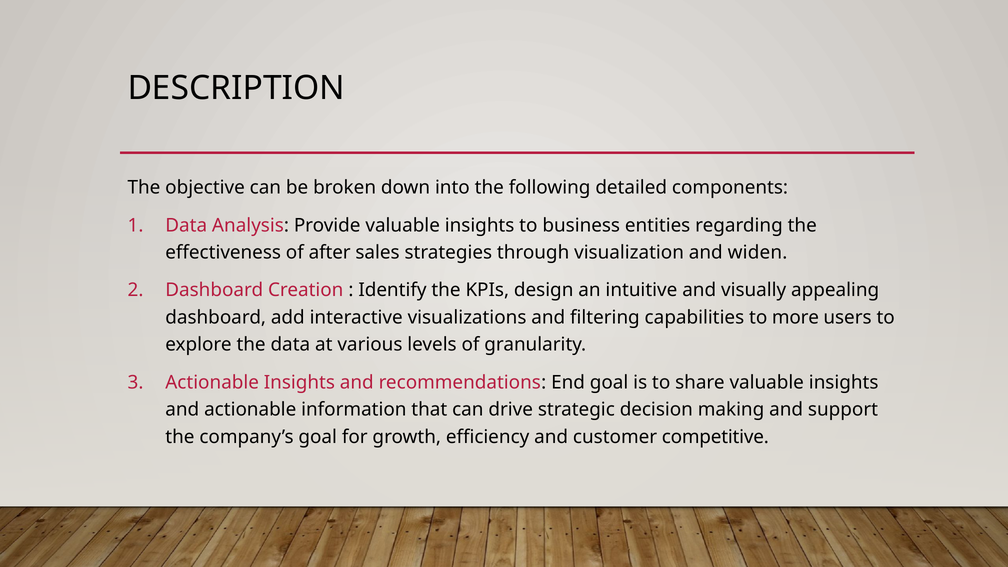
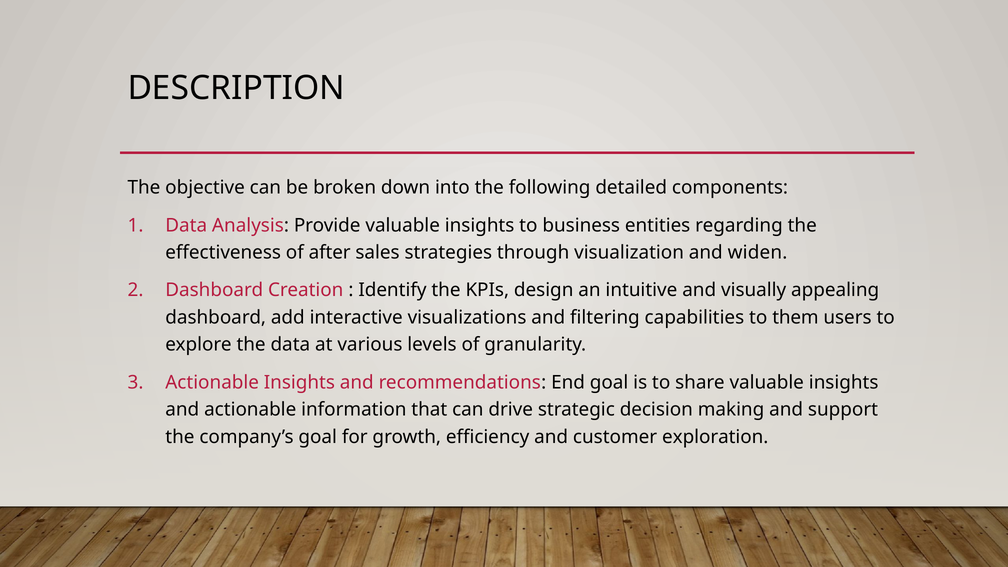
more: more -> them (795, 317)
competitive: competitive -> exploration (715, 437)
